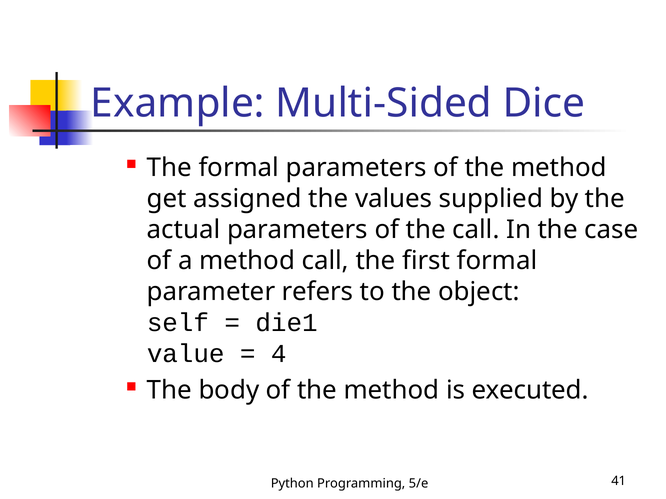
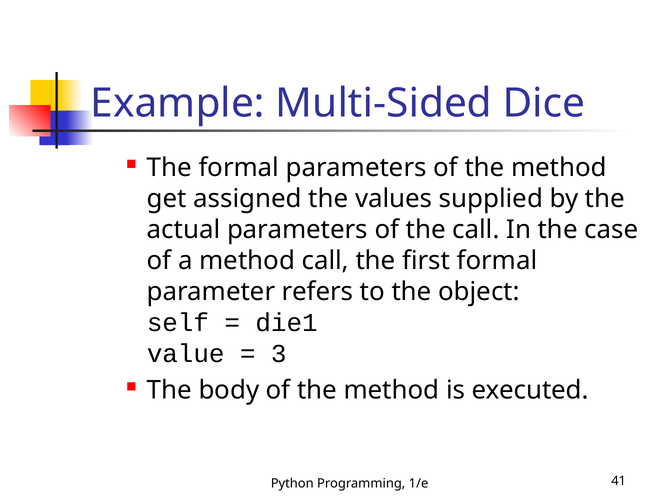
4: 4 -> 3 (279, 354)
5/e: 5/e -> 1/e (419, 484)
